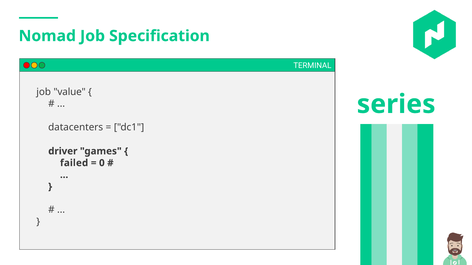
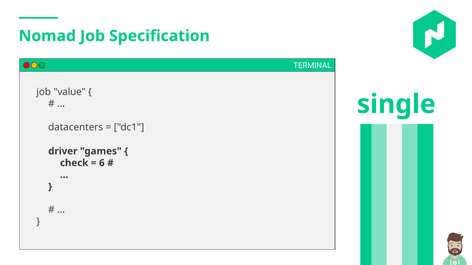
series: series -> single (396, 104)
failed: failed -> check (74, 163)
0: 0 -> 6 (102, 163)
